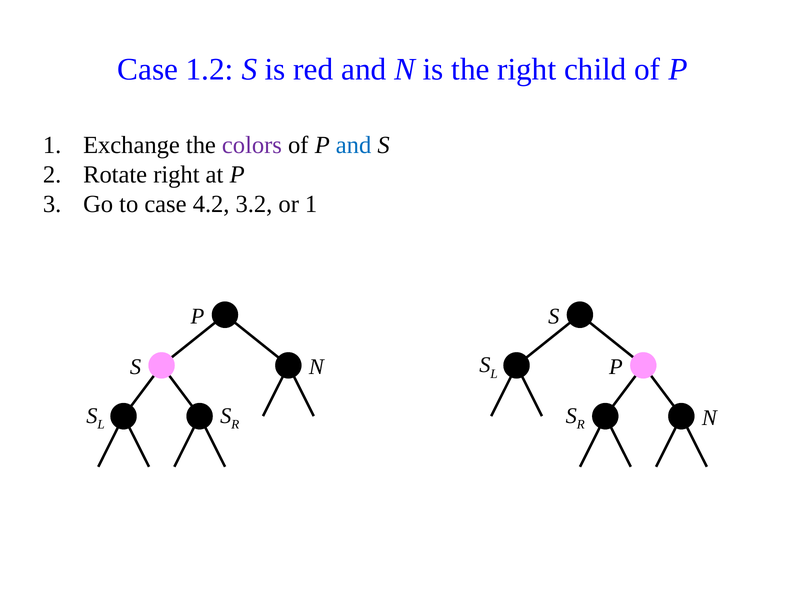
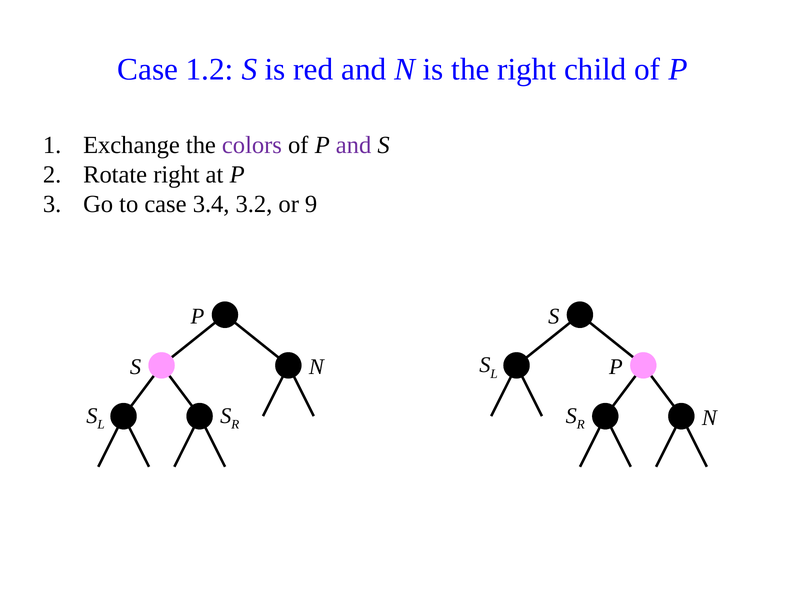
and colour: blue -> purple (354, 145)
4.2: 4.2 -> 3.4 (211, 204)
or 1: 1 -> 9 (311, 204)
